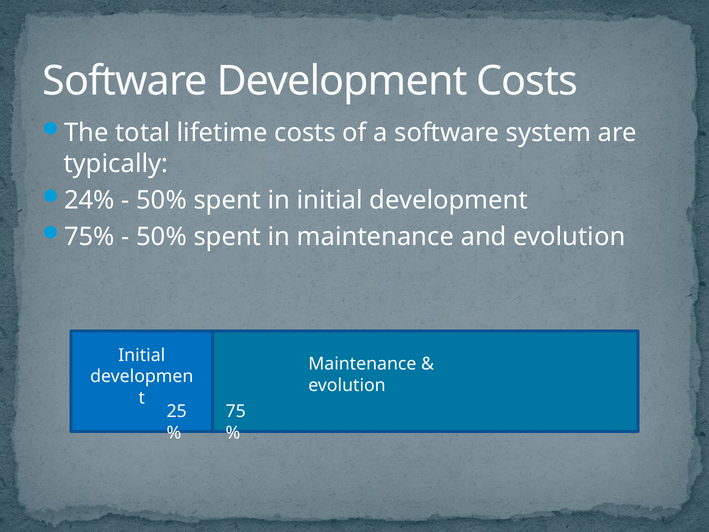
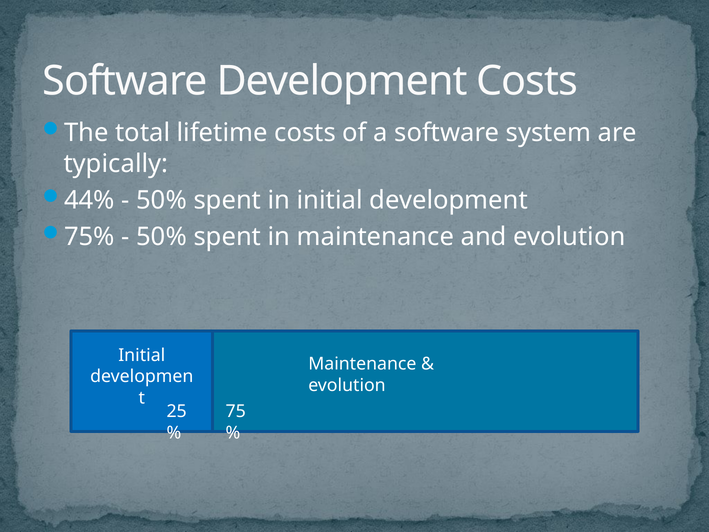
24%: 24% -> 44% (89, 200)
